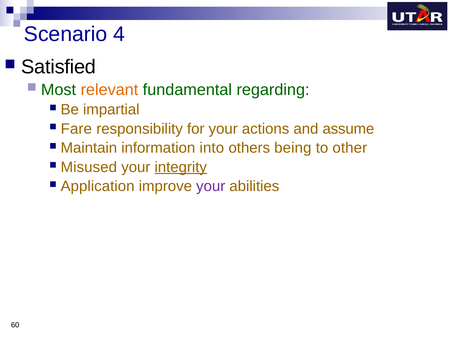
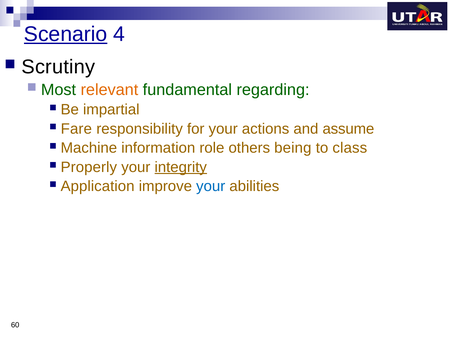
Scenario underline: none -> present (66, 34)
Satisfied: Satisfied -> Scrutiny (58, 67)
Maintain: Maintain -> Machine (89, 148)
into: into -> role (212, 148)
other: other -> class (350, 148)
Misused: Misused -> Properly (89, 167)
your colour: purple -> blue (211, 186)
